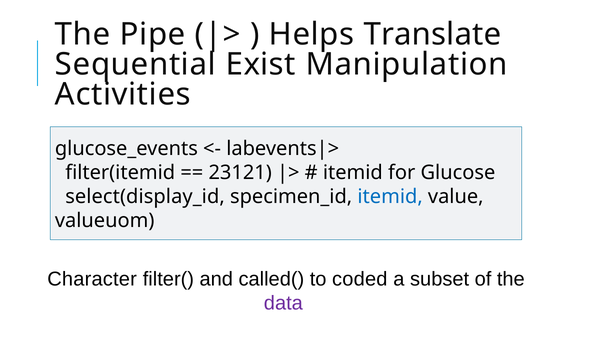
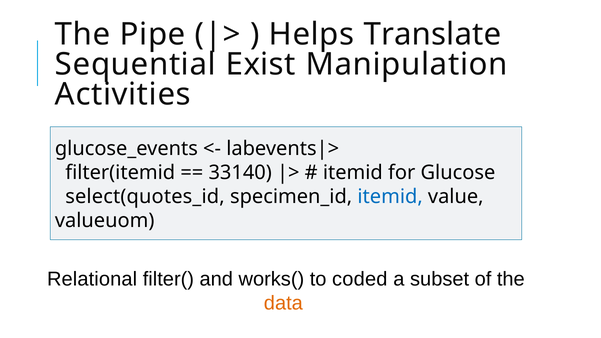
23121: 23121 -> 33140 (240, 173)
select(display_id: select(display_id -> select(quotes_id (145, 197)
Character: Character -> Relational (92, 279)
called(: called( -> works( (271, 279)
data colour: purple -> orange (283, 303)
